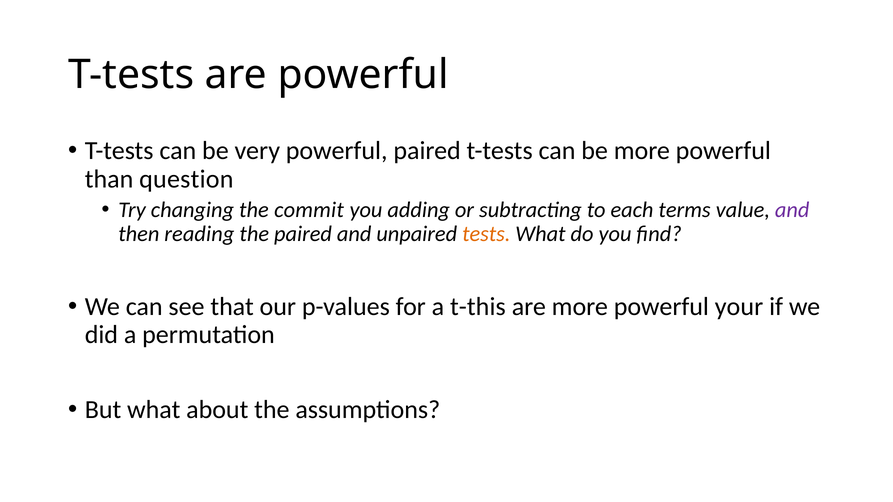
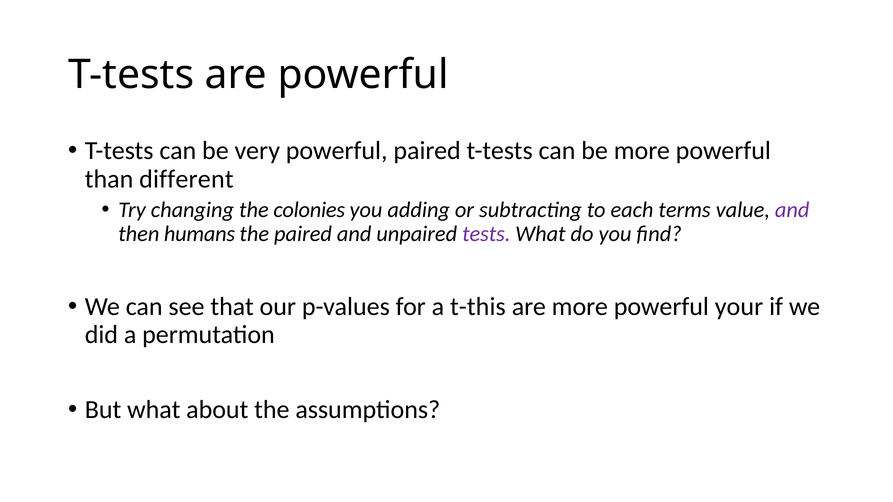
question: question -> different (186, 179)
commit: commit -> colonies (309, 210)
reading: reading -> humans (200, 234)
tests colour: orange -> purple (486, 234)
